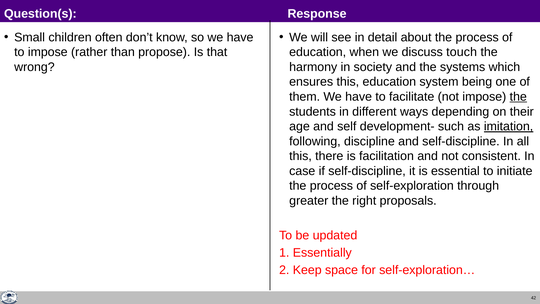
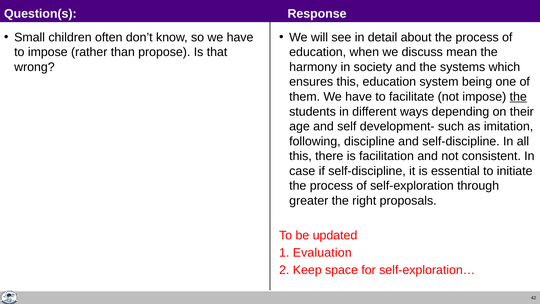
touch: touch -> mean (462, 52)
imitation underline: present -> none (509, 126)
Essentially: Essentially -> Evaluation (322, 253)
